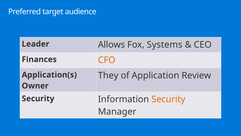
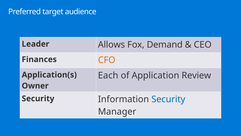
Systems: Systems -> Demand (165, 45)
They: They -> Each (108, 75)
Security colour: orange -> blue (168, 99)
